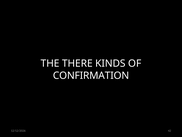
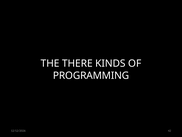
CONFIRMATION: CONFIRMATION -> PROGRAMMING (91, 75)
